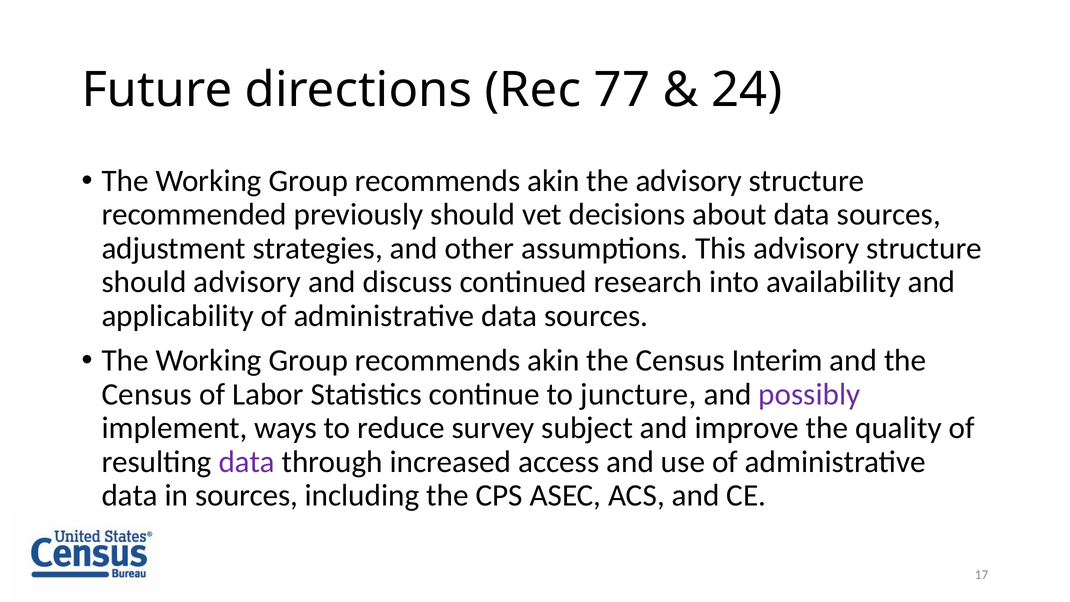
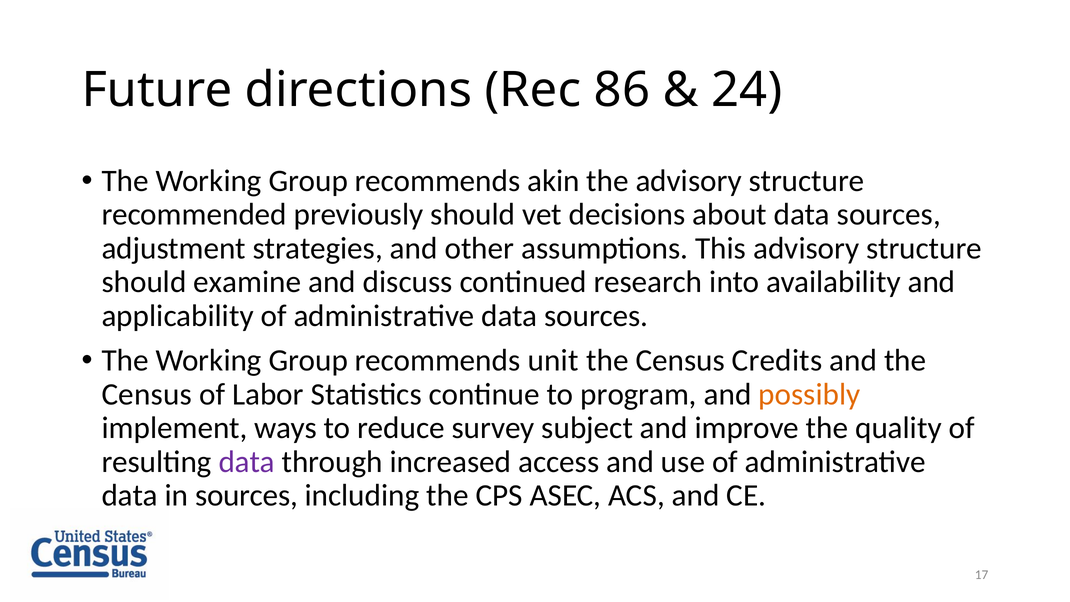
77: 77 -> 86 (622, 90)
should advisory: advisory -> examine (247, 282)
akin: akin -> unit (553, 361)
Interim: Interim -> Credits (777, 361)
juncture: juncture -> program (639, 394)
possibly colour: purple -> orange (809, 394)
